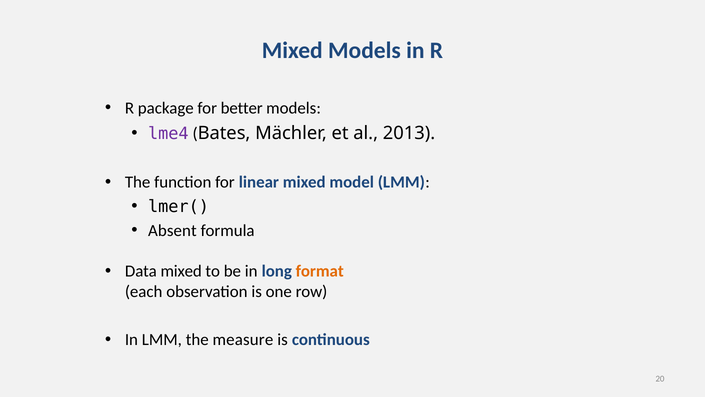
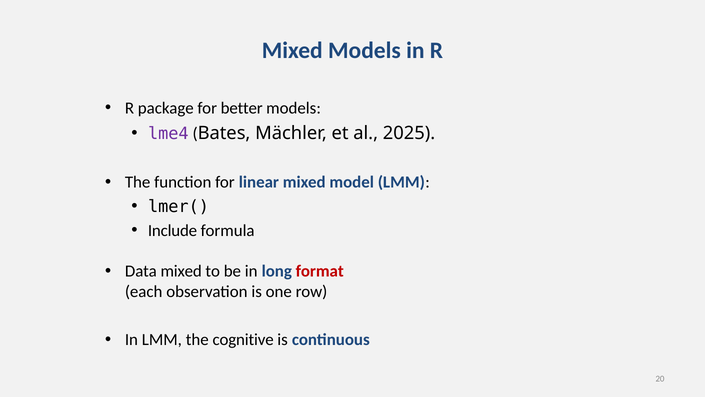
2013: 2013 -> 2025 (409, 133)
Absent: Absent -> Include (173, 230)
format colour: orange -> red (320, 271)
measure: measure -> cognitive (243, 339)
